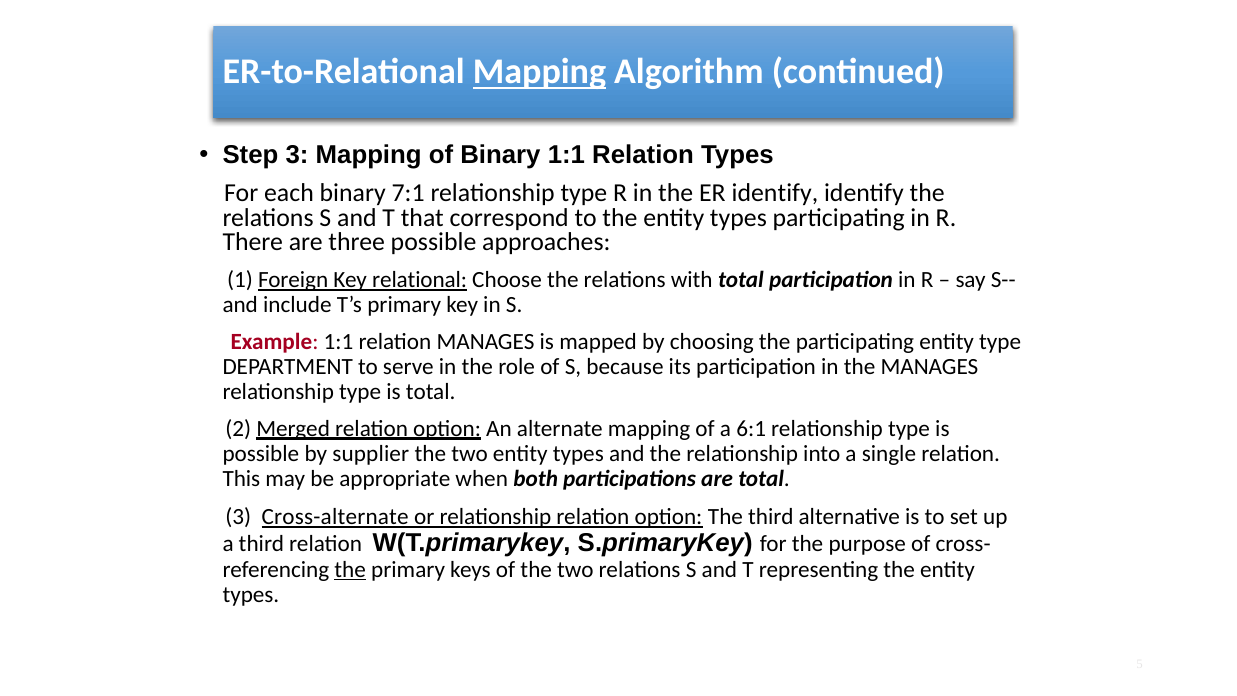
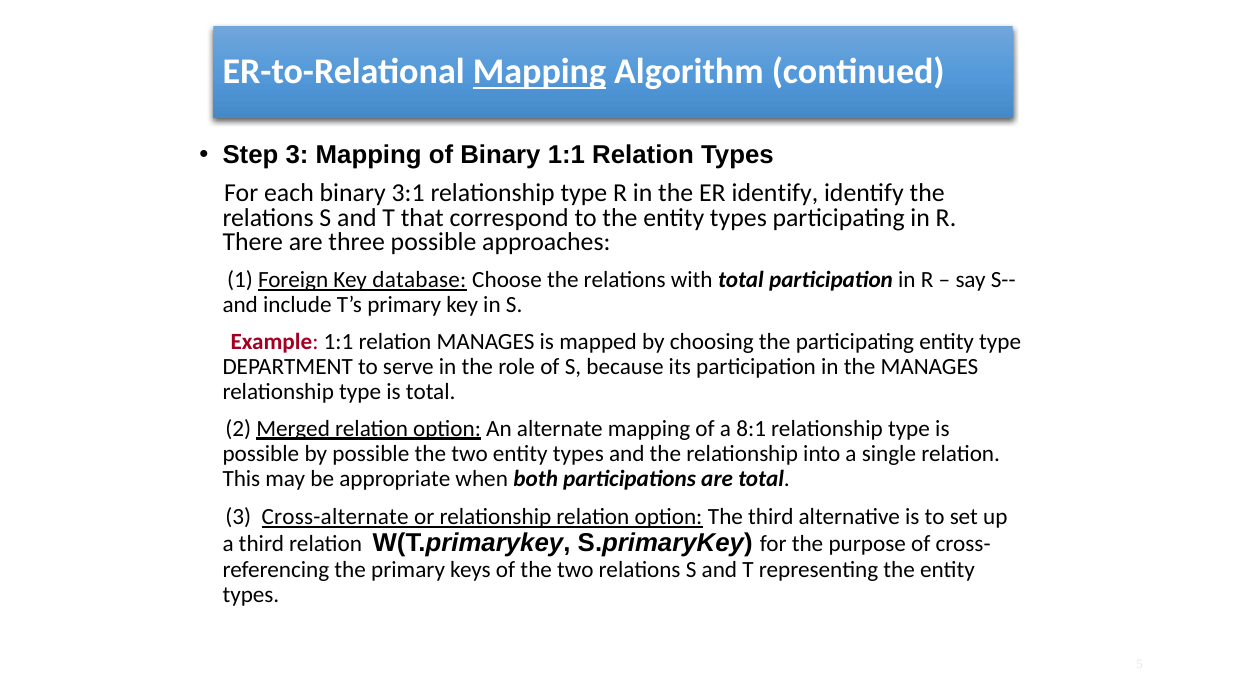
7:1: 7:1 -> 3:1 (408, 193)
relational: relational -> database (419, 280)
6:1: 6:1 -> 8:1 (751, 428)
by supplier: supplier -> possible (371, 453)
the underline: present -> none (350, 569)
